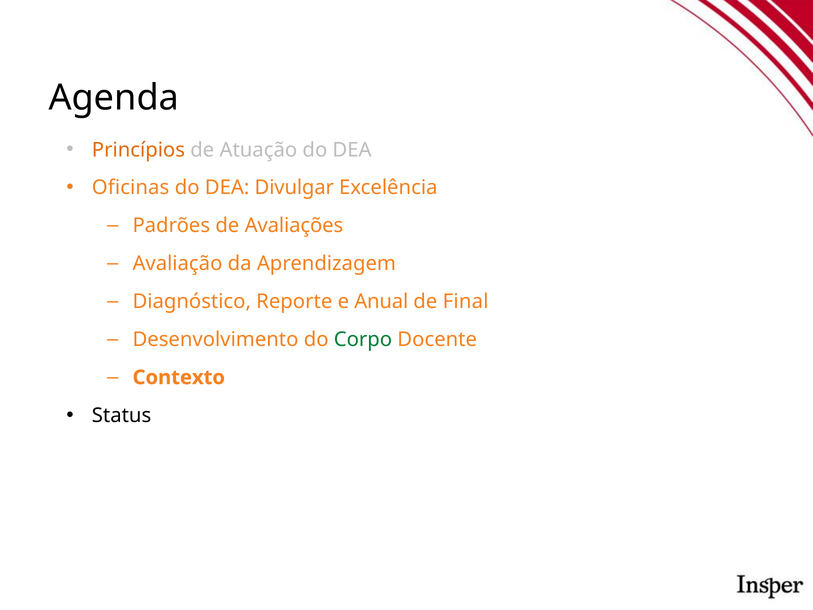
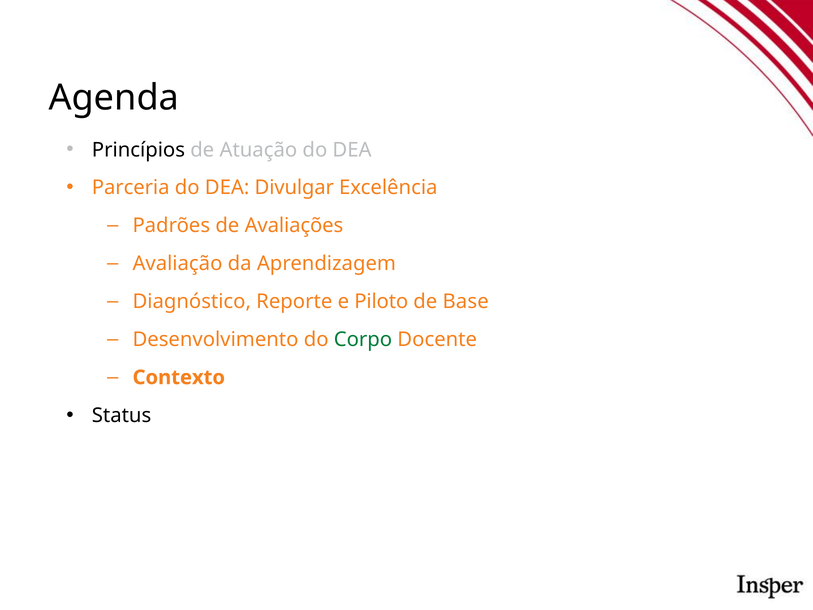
Princípios colour: orange -> black (138, 150)
Oficinas: Oficinas -> Parceria (131, 188)
Anual: Anual -> Piloto (381, 301)
Final: Final -> Base (466, 301)
